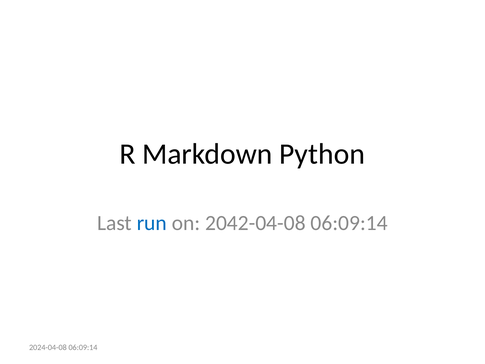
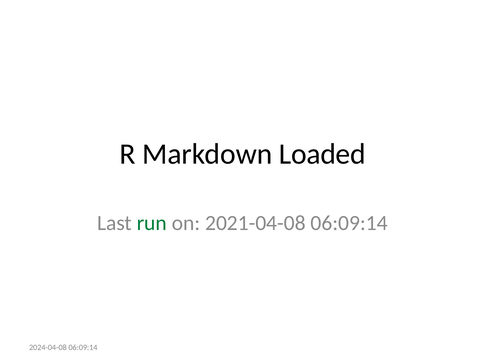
Python: Python -> Loaded (322, 154)
run colour: blue -> green (152, 223)
2042-04-08: 2042-04-08 -> 2021-04-08 (255, 223)
